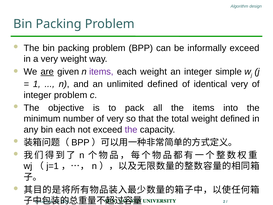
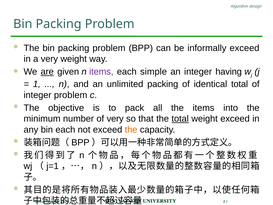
each weight: weight -> simple (154, 72)
simple: simple -> having (229, 72)
unlimited defined: defined -> packing (163, 84)
identical very: very -> total (240, 84)
total underline: none -> present (180, 119)
weight defined: defined -> exceed (235, 119)
the colour: purple -> orange (131, 130)
